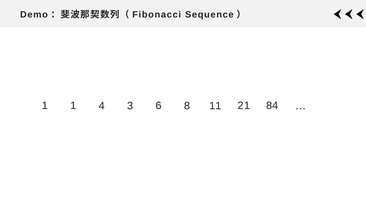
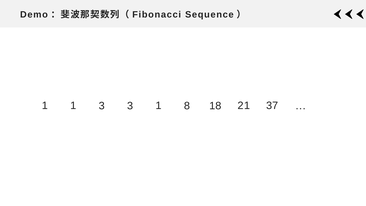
1 4: 4 -> 3 (102, 106)
3 6: 6 -> 1 (159, 106)
11: 11 -> 18 (215, 106)
84: 84 -> 37 (272, 106)
